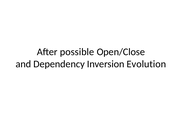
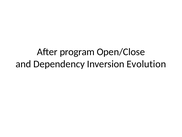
possible: possible -> program (77, 52)
